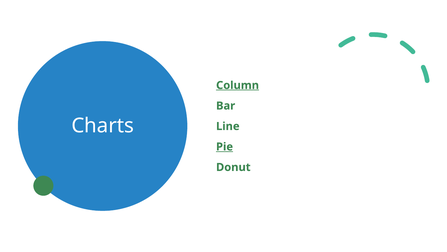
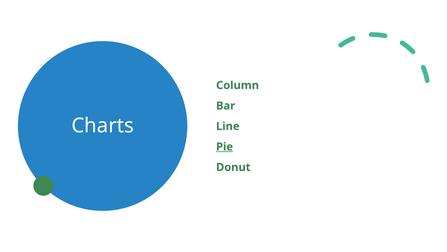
Column underline: present -> none (238, 85)
